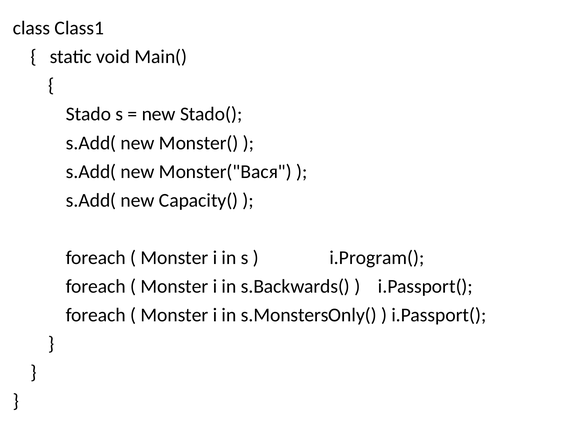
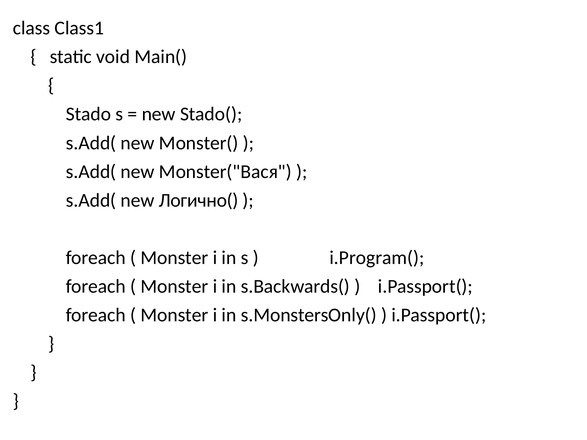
Capacity(: Capacity( -> Логично( (199, 200)
